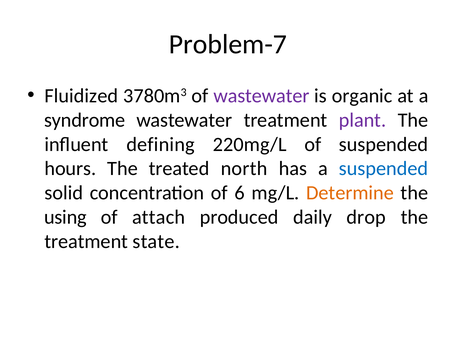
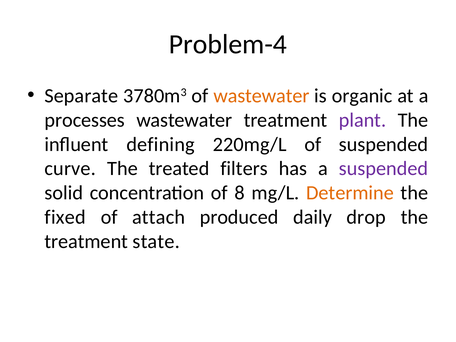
Problem-7: Problem-7 -> Problem-4 (228, 44)
Fluidized: Fluidized -> Separate (81, 96)
wastewater colour: purple -> orange (261, 96)
syndrome: syndrome -> processes (85, 120)
hours: hours -> curve (70, 169)
north: north -> filters (244, 169)
suspended colour: blue -> purple (384, 169)
6: 6 -> 8 (240, 193)
using: using -> fixed (65, 217)
